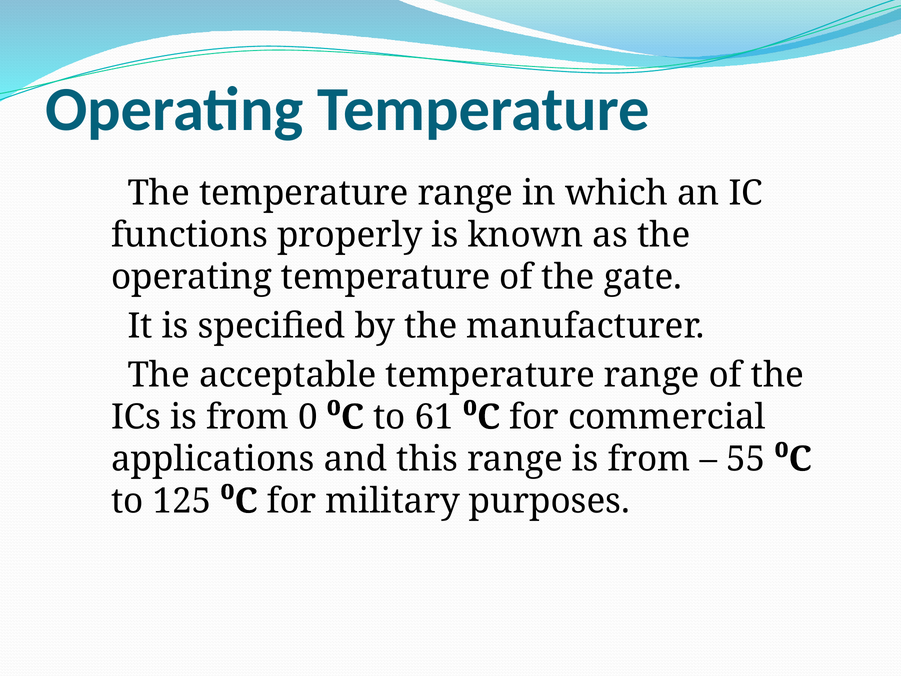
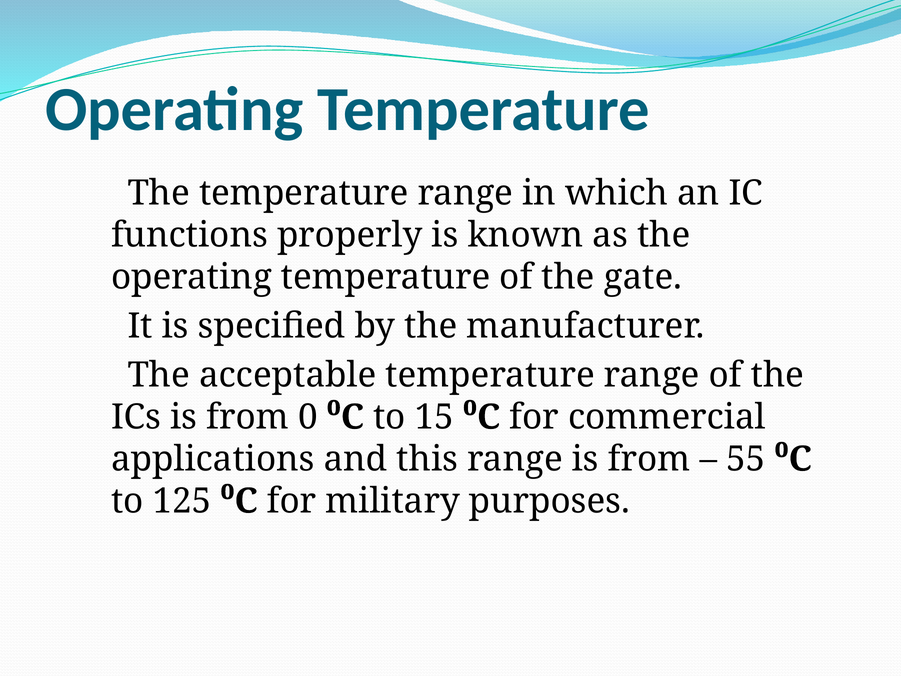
61: 61 -> 15 (434, 417)
